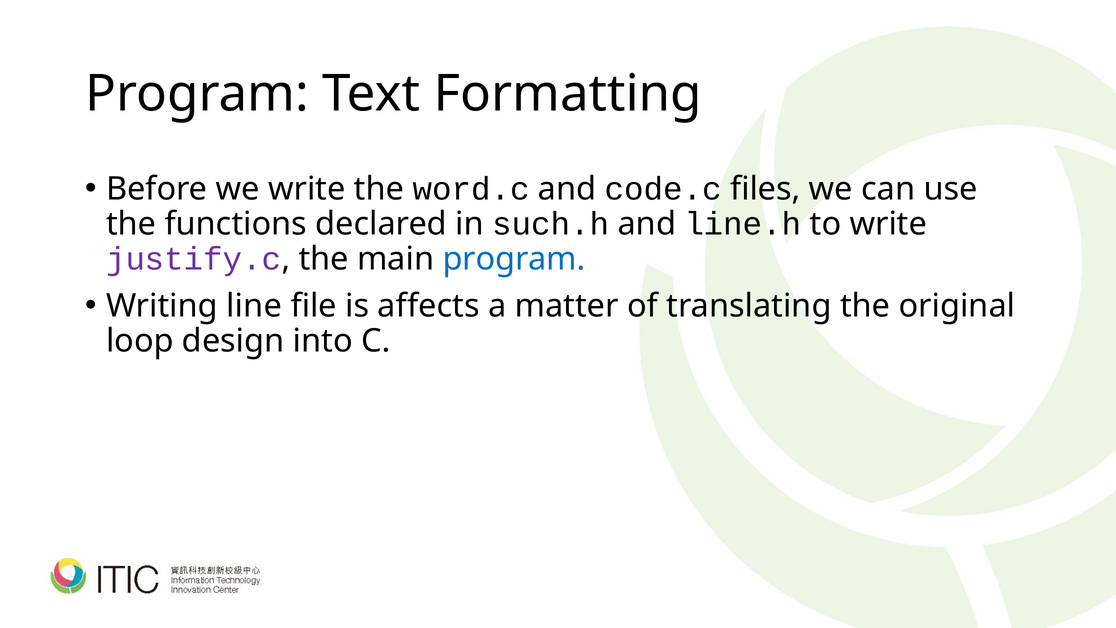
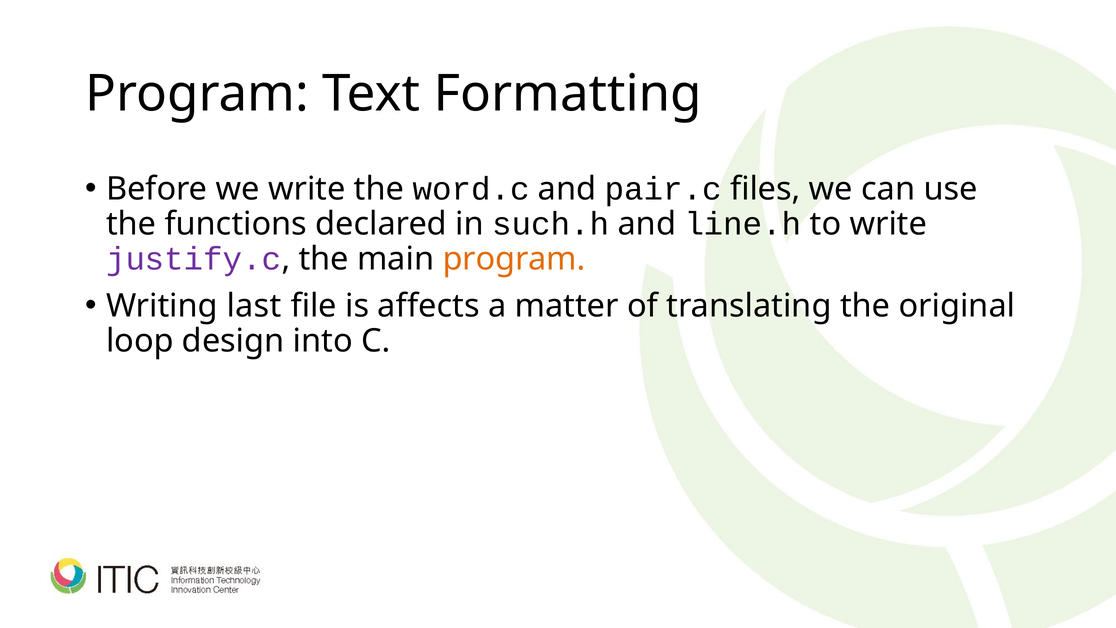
code.c: code.c -> pair.c (663, 189)
program colour: blue -> orange (514, 259)
line: line -> last (254, 306)
